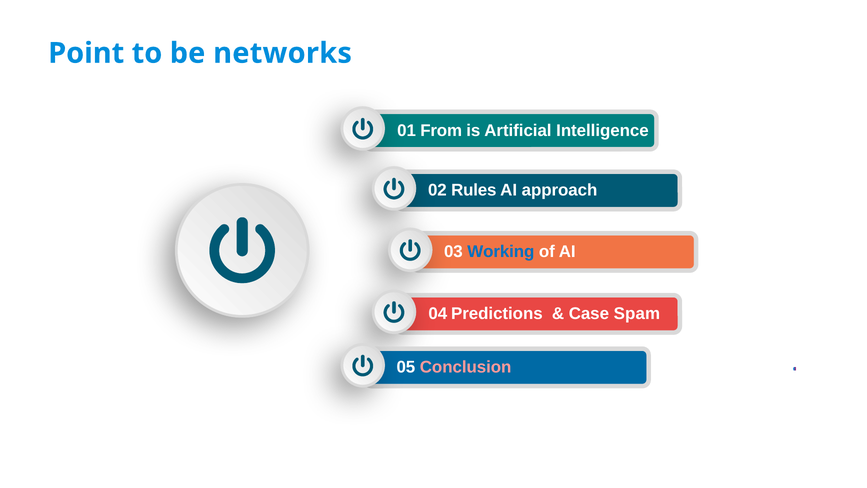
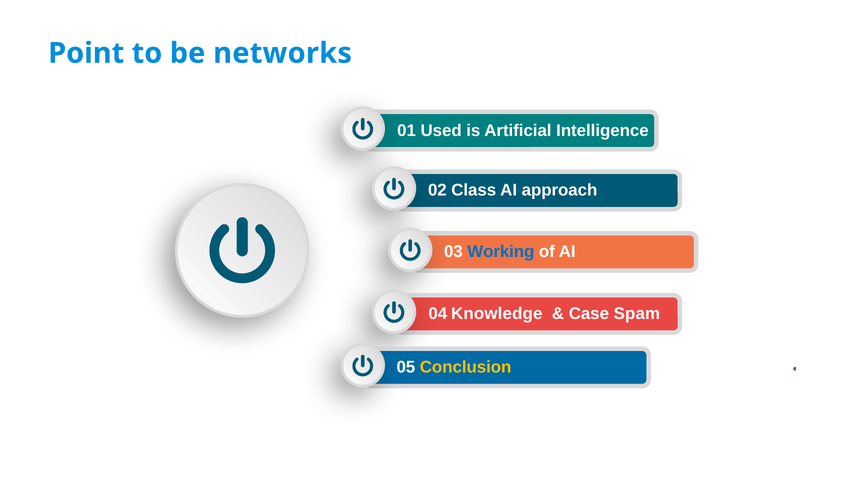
From: From -> Used (441, 130)
Rules: Rules -> Class (474, 190)
Predictions: Predictions -> Knowledge (497, 314)
Conclusion colour: pink -> yellow (466, 367)
